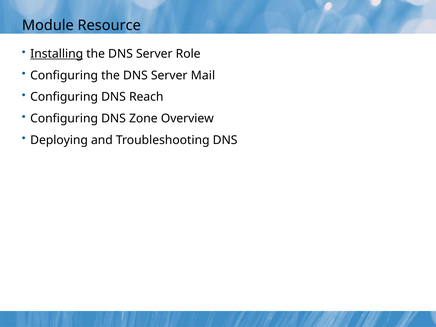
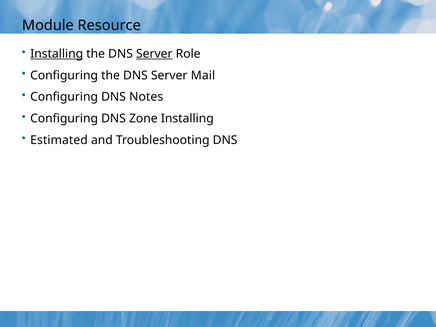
Server underline: none -> present (154, 54)
Reach: Reach -> Notes (146, 97)
Zone Overview: Overview -> Installing (187, 118)
Deploying: Deploying -> Estimated (59, 140)
